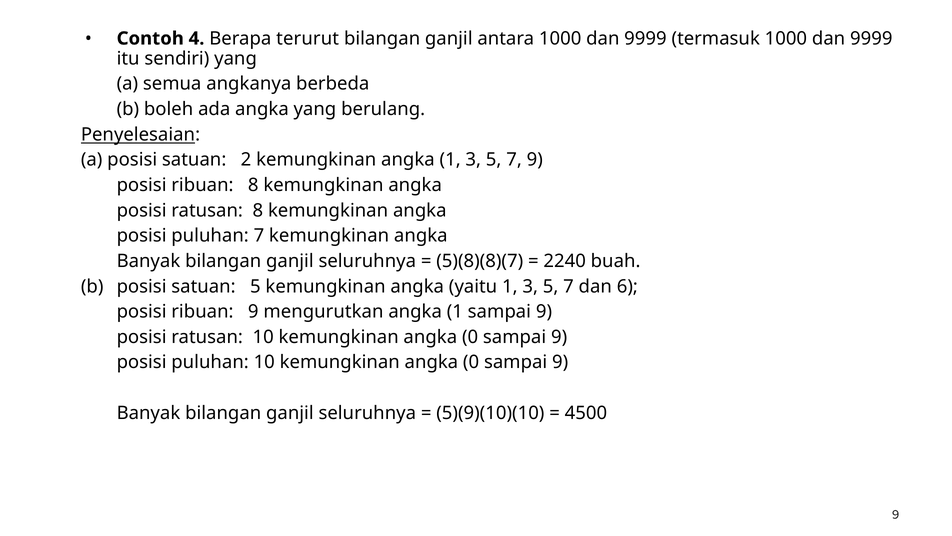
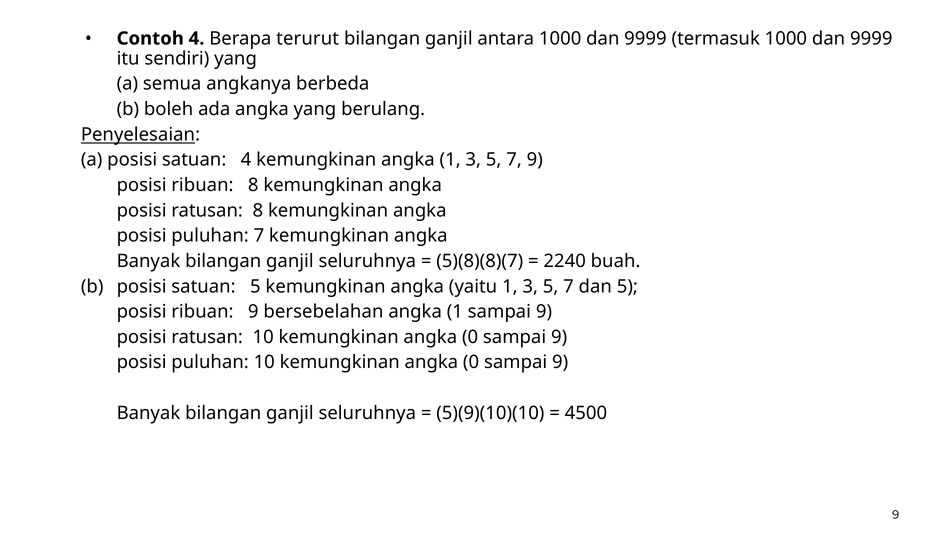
satuan 2: 2 -> 4 (246, 160)
dan 6: 6 -> 5 (627, 286)
mengurutkan: mengurutkan -> bersebelahan (323, 311)
